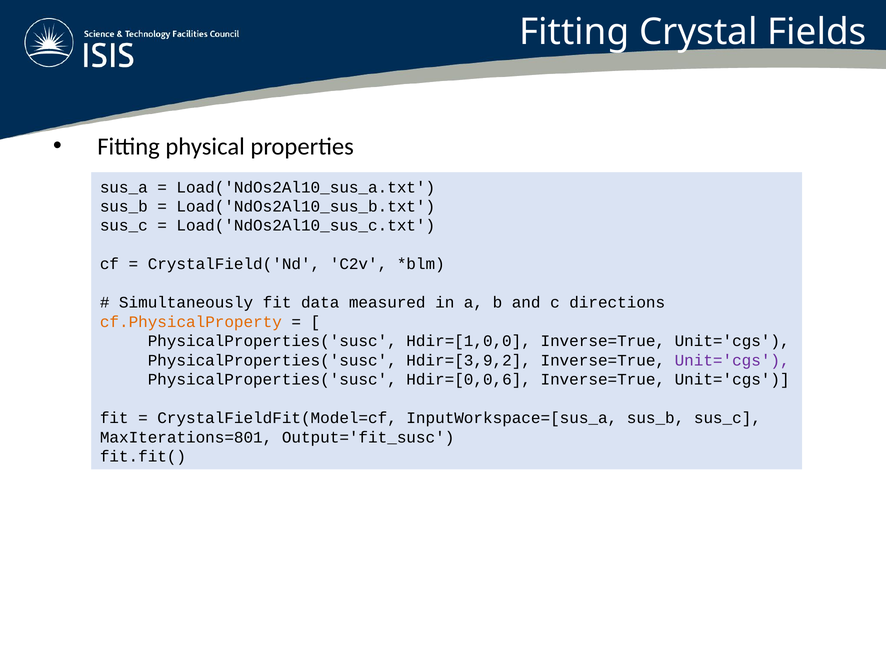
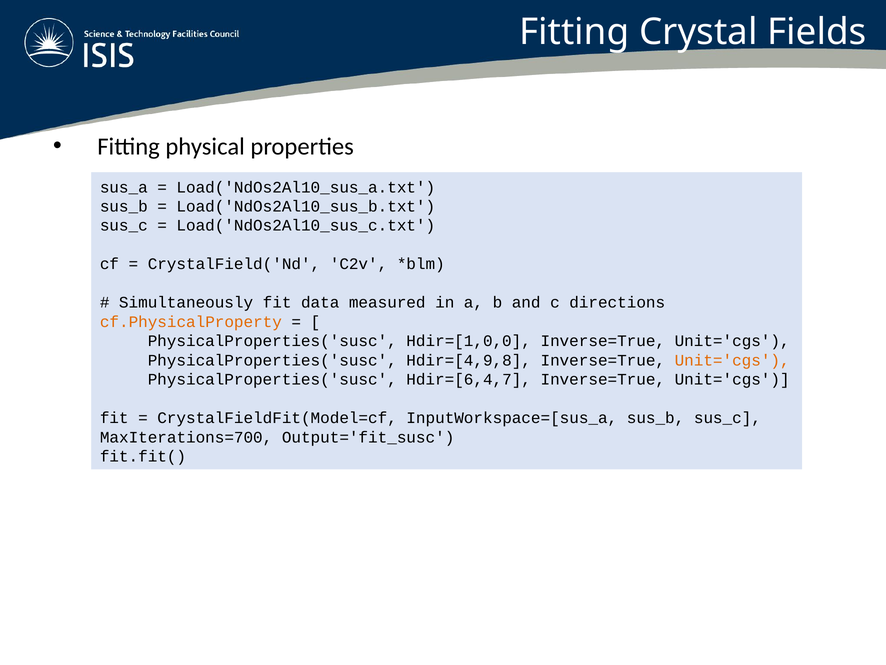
Hdir=[3,9,2: Hdir=[3,9,2 -> Hdir=[4,9,8 (469, 360)
Unit='cgs colour: purple -> orange (732, 360)
Hdir=[0,0,6: Hdir=[0,0,6 -> Hdir=[6,4,7 (469, 379)
MaxIterations=801: MaxIterations=801 -> MaxIterations=700 (186, 437)
